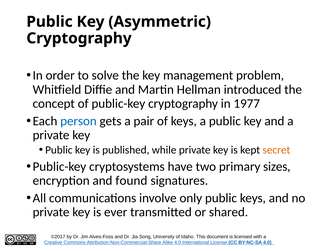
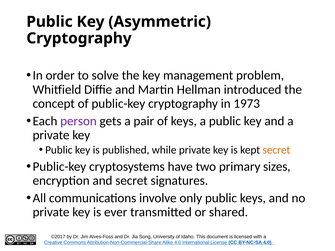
1977: 1977 -> 1973 (247, 104)
person colour: blue -> purple (78, 121)
and found: found -> secret (131, 181)
